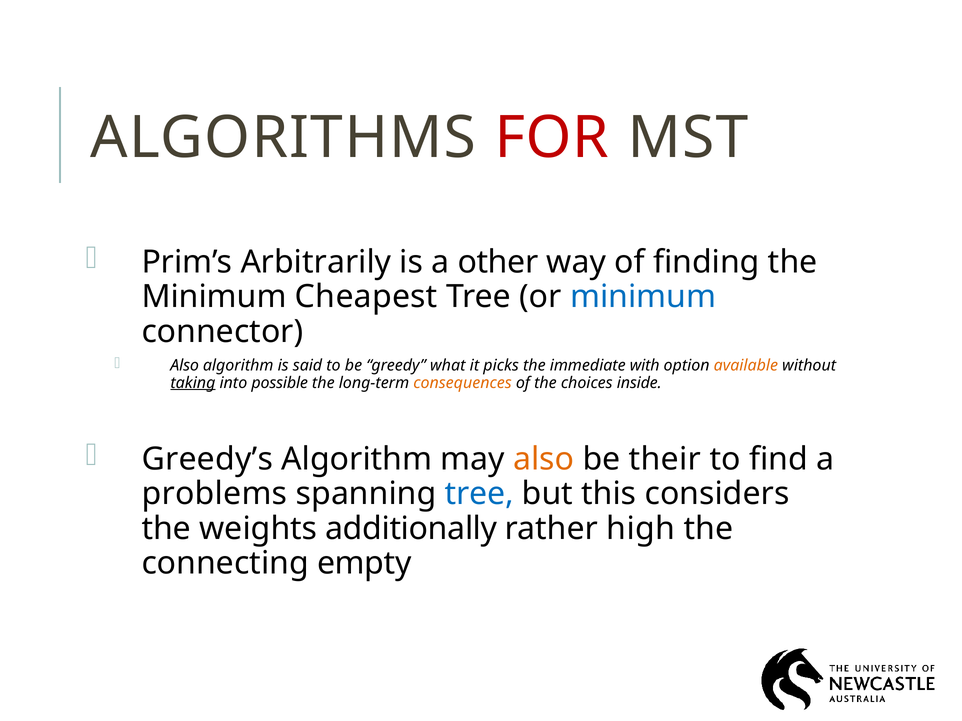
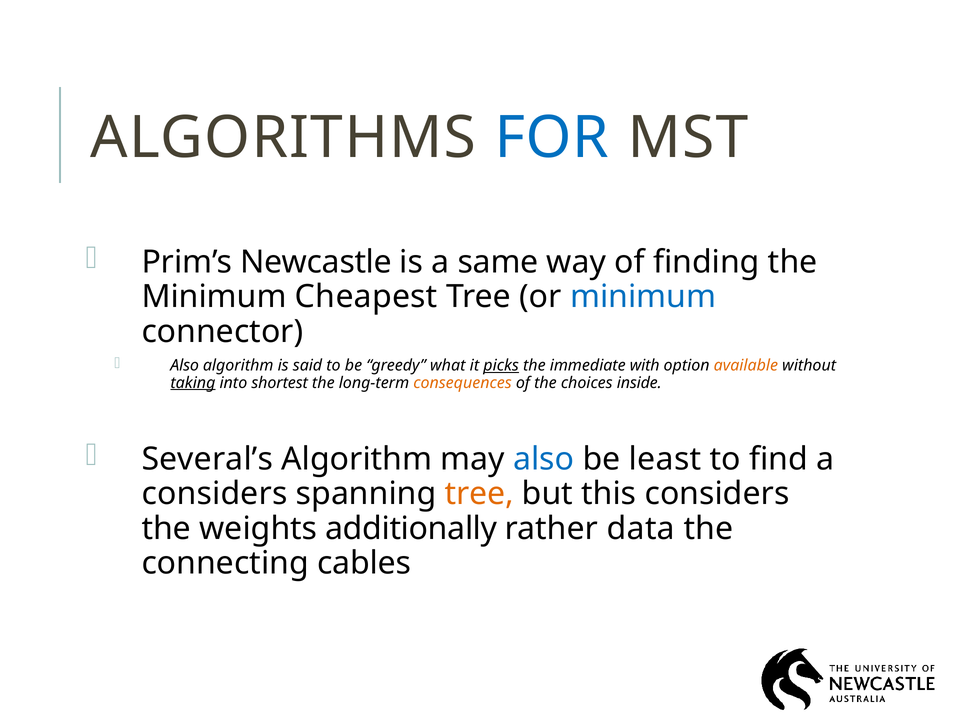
FOR colour: red -> blue (552, 138)
Arbitrarily: Arbitrarily -> Newcastle (316, 262)
other: other -> same (498, 262)
picks underline: none -> present (501, 366)
possible: possible -> shortest (280, 383)
Greedy’s: Greedy’s -> Several’s (207, 460)
also colour: orange -> blue (544, 460)
their: their -> least (665, 460)
problems: problems -> considers (215, 494)
tree colour: blue -> orange (479, 494)
high: high -> data (641, 529)
empty: empty -> cables (364, 563)
